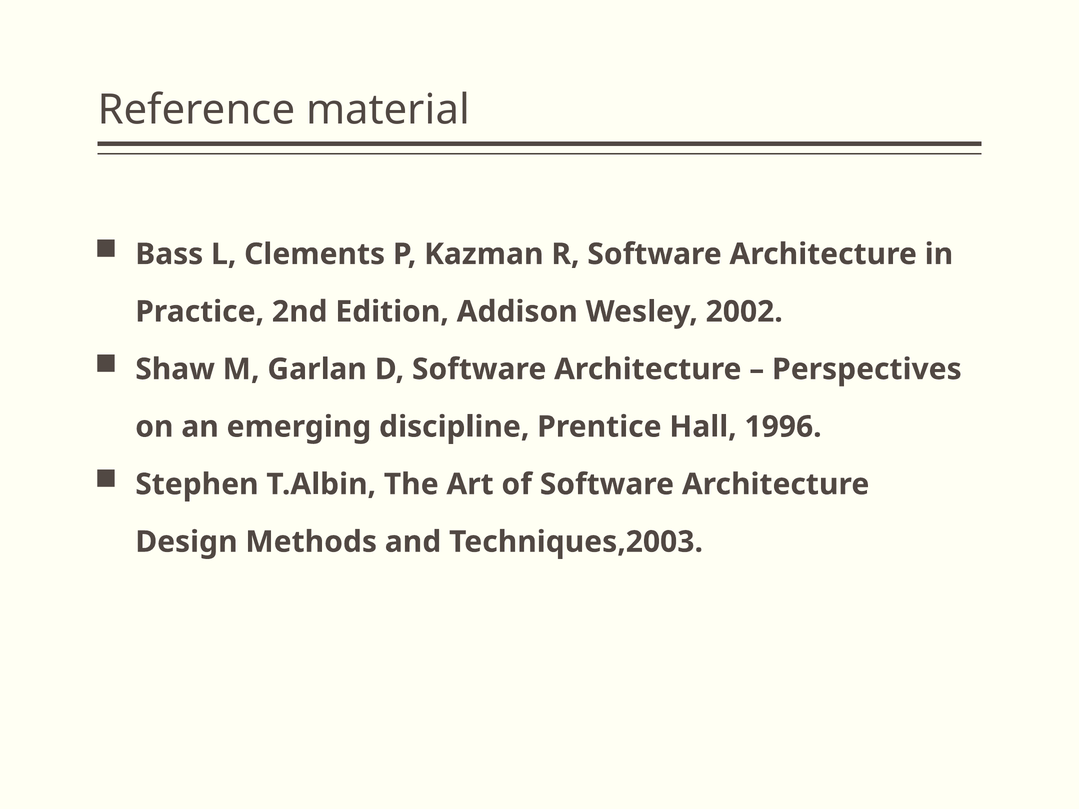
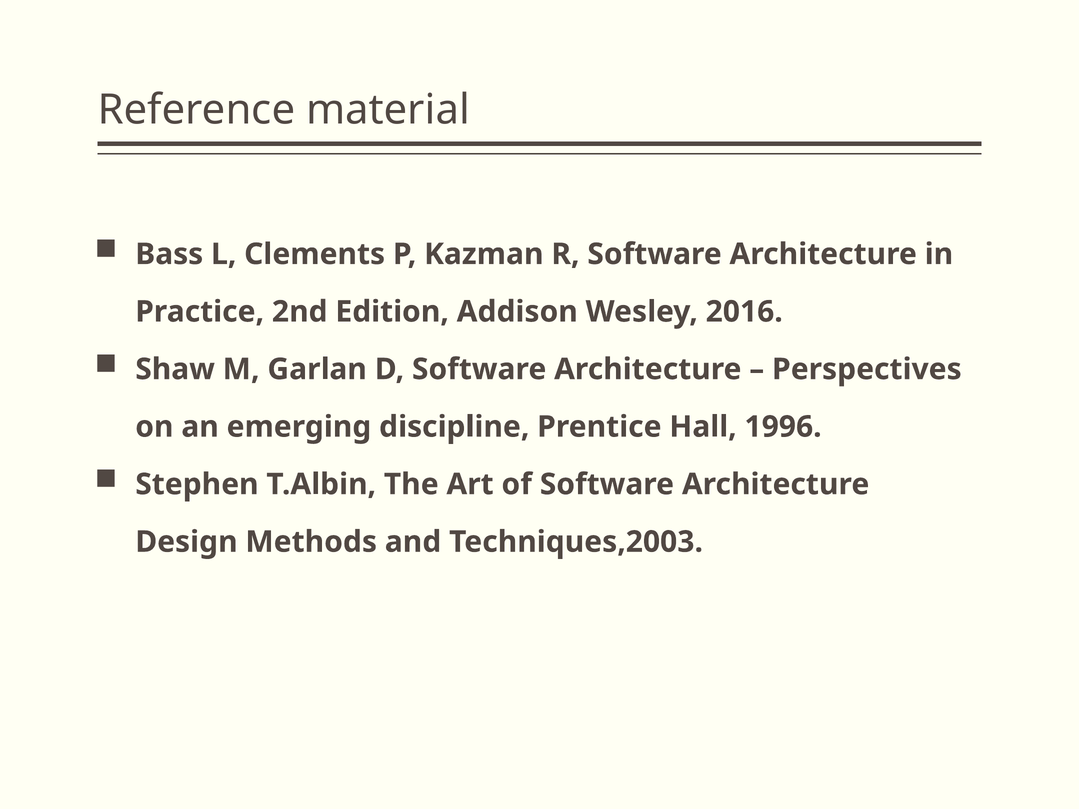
2002: 2002 -> 2016 (744, 312)
